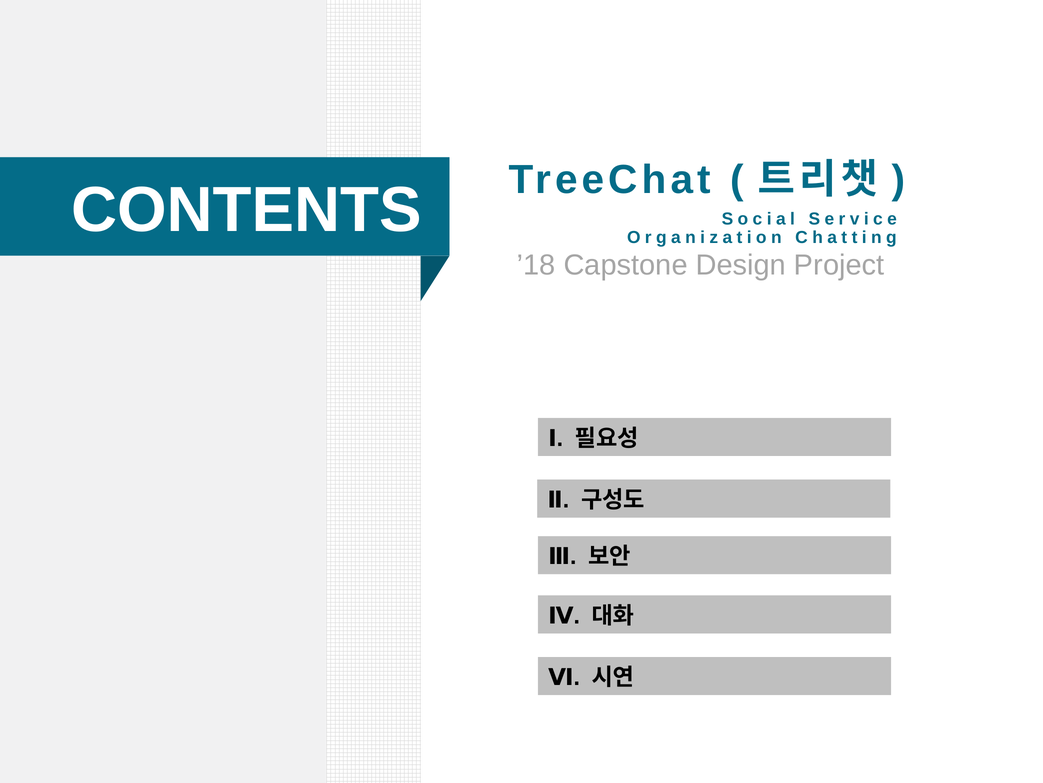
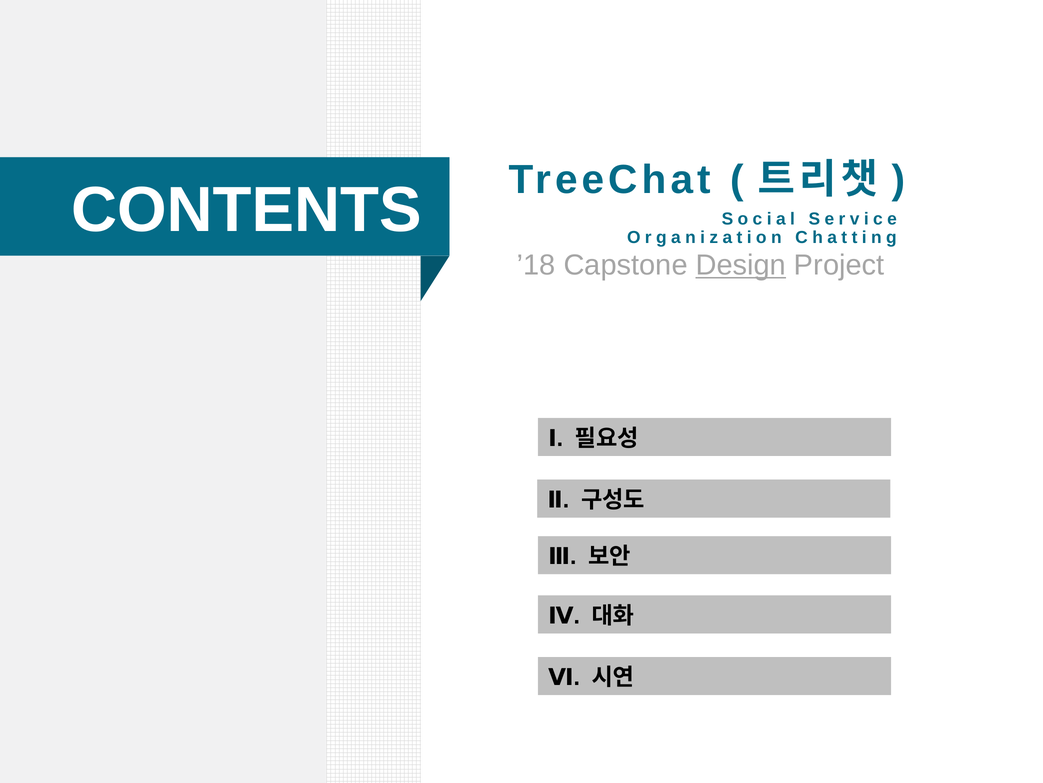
Design underline: none -> present (741, 265)
